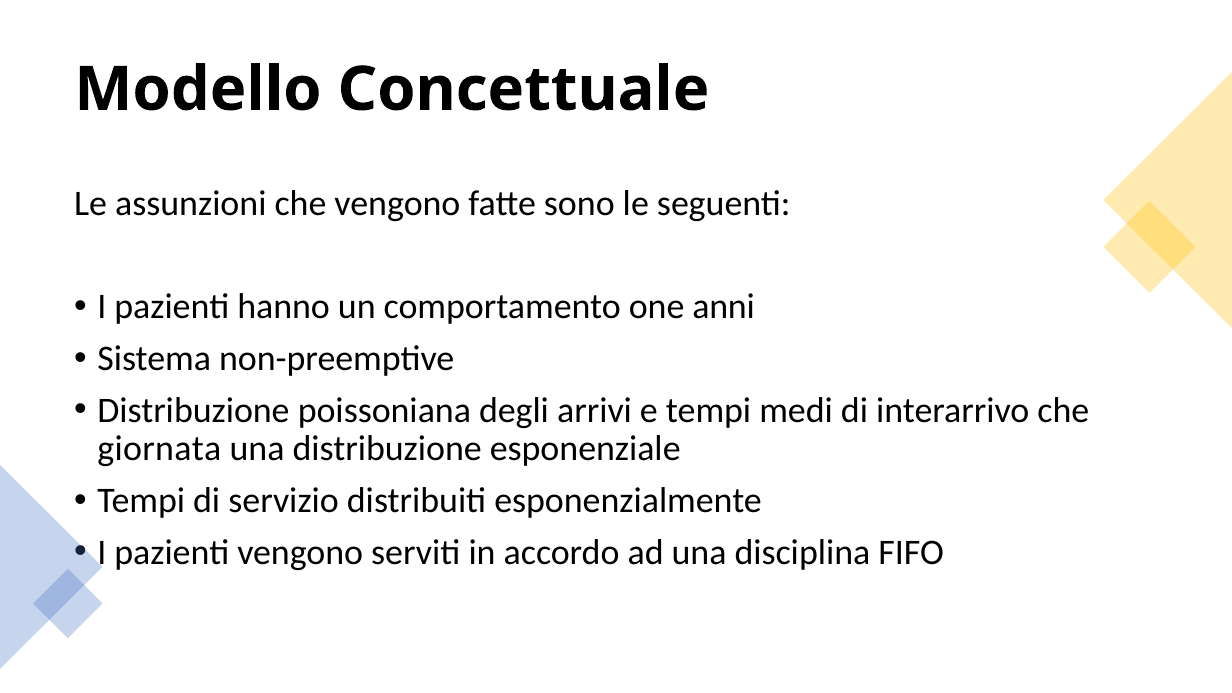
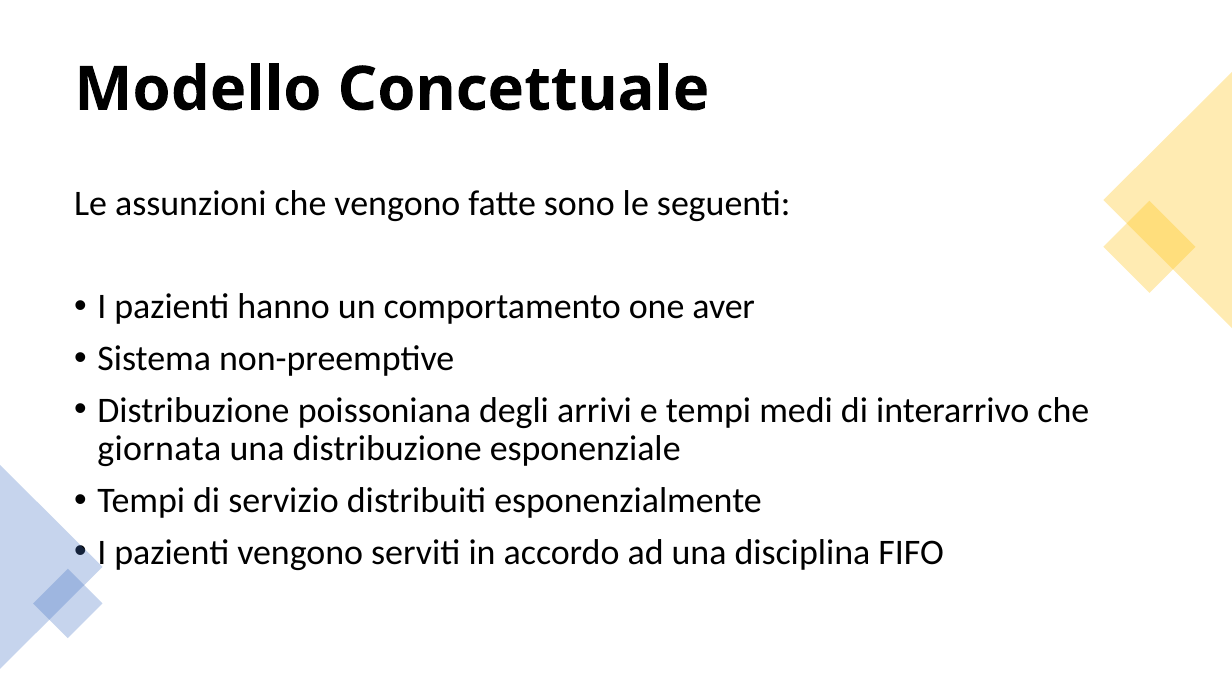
anni: anni -> aver (724, 307)
